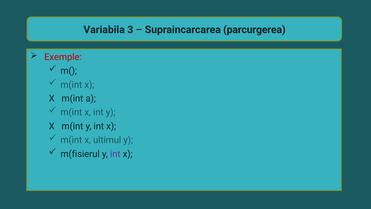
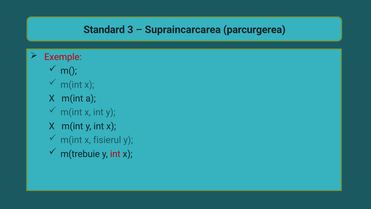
Variabila: Variabila -> Standard (104, 30)
ultimul: ultimul -> fisierul (107, 140)
m(fisierul: m(fisierul -> m(trebuie (80, 154)
int colour: purple -> red (115, 154)
